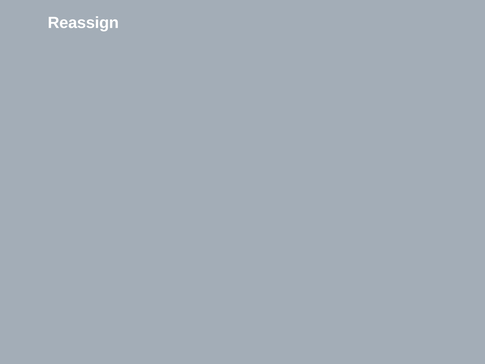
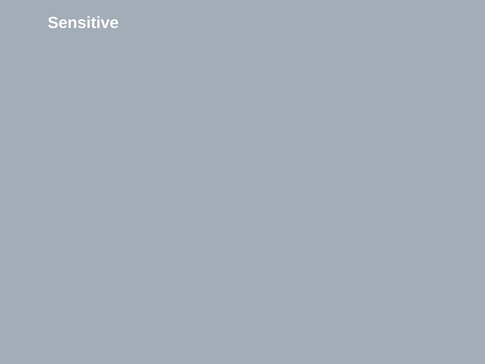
Reassign: Reassign -> Sensitive (83, 23)
